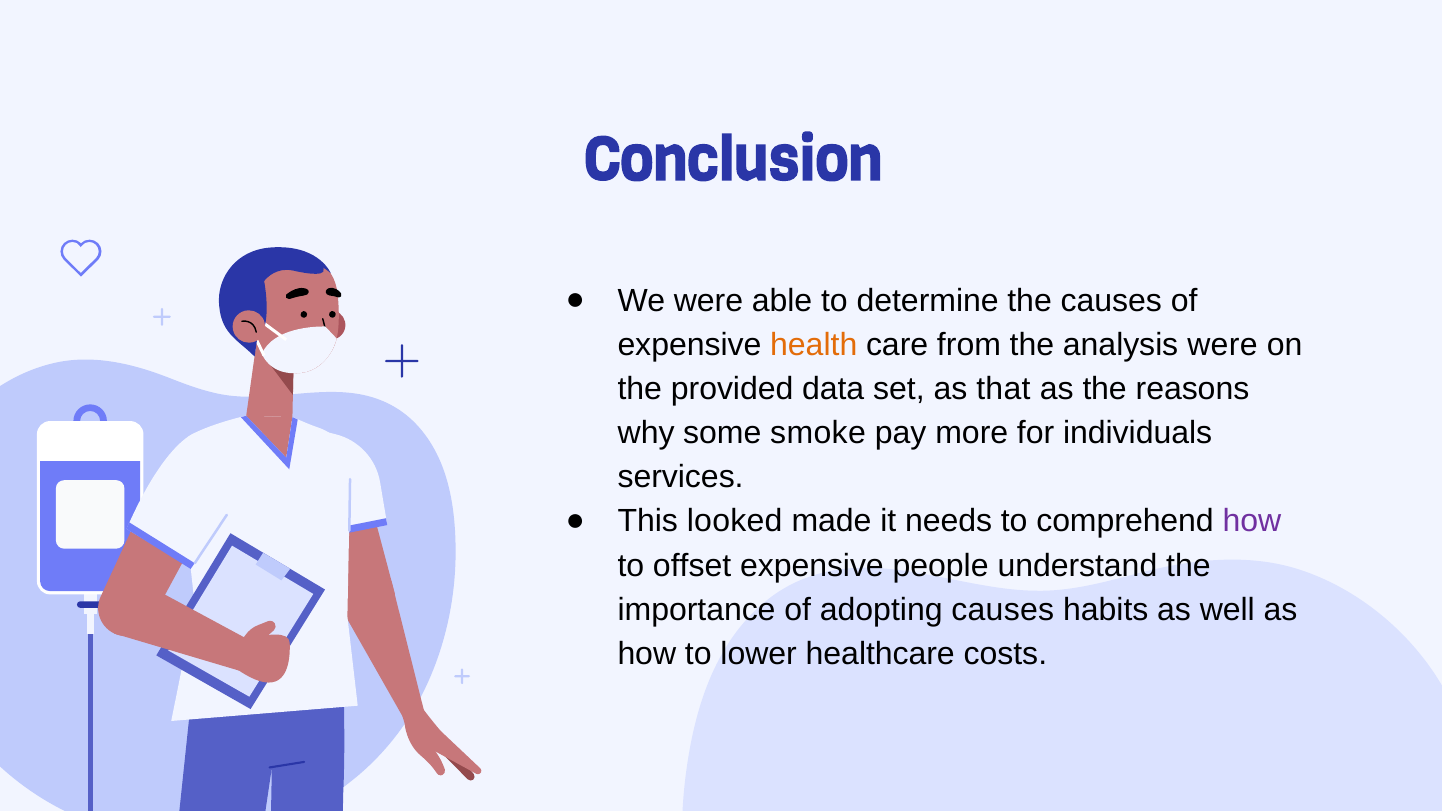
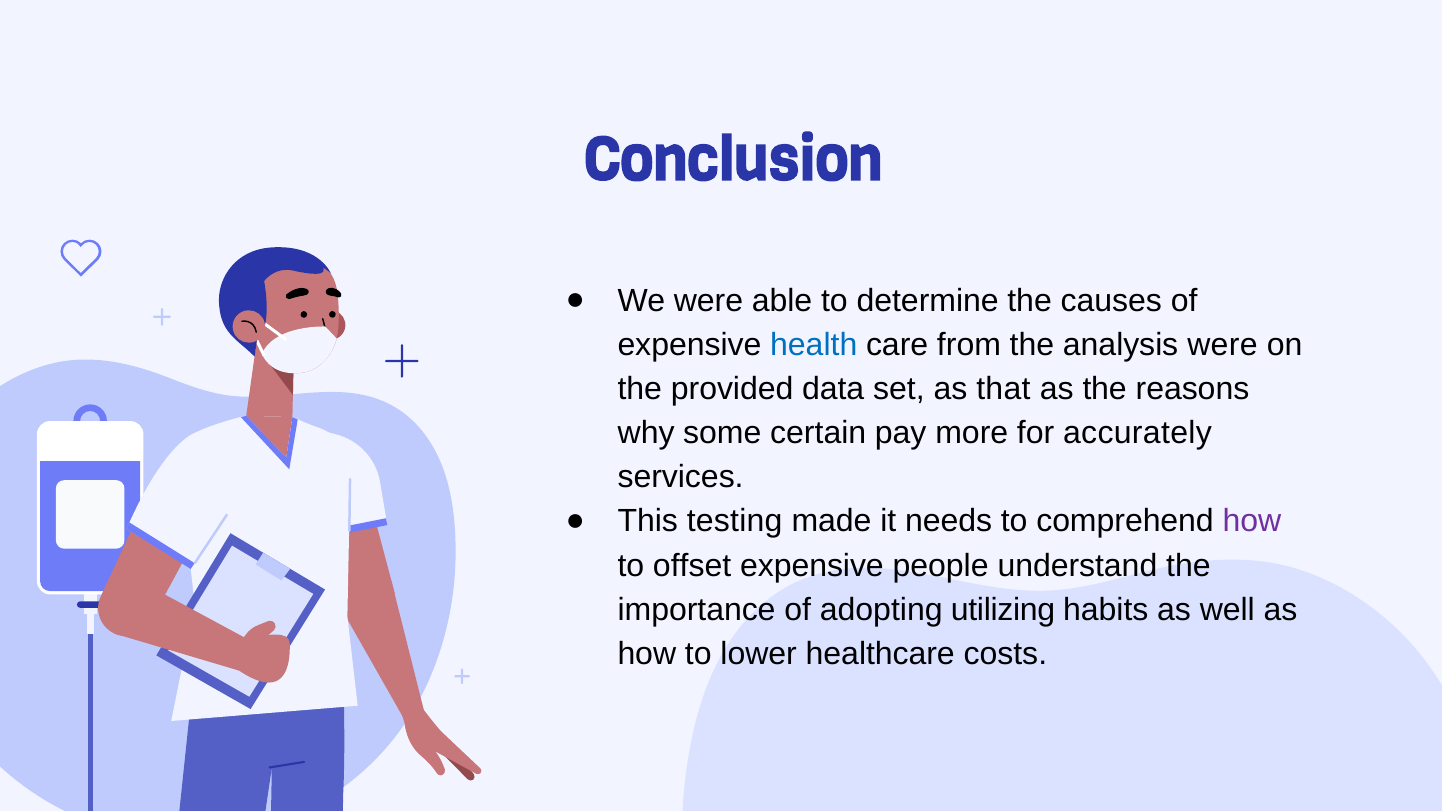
health colour: orange -> blue (814, 345)
smoke: smoke -> certain (818, 433)
individuals: individuals -> accurately (1137, 433)
looked: looked -> testing (735, 521)
adopting causes: causes -> utilizing (1003, 610)
